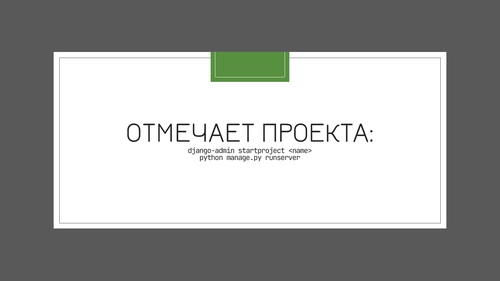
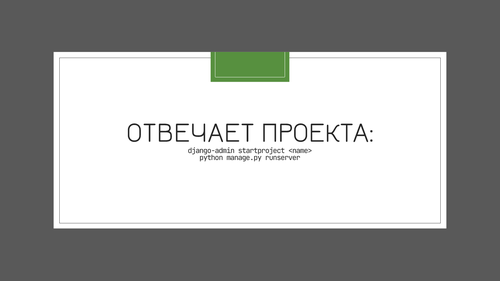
ОТМЕЧАЕТ: ОТМЕЧАЕТ -> ОТВЕЧАЕТ (190, 132)
